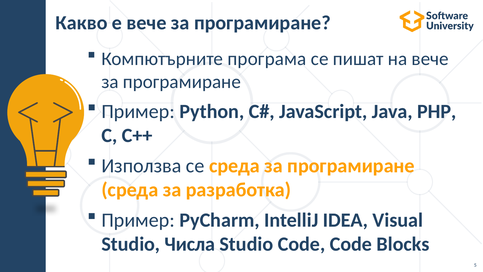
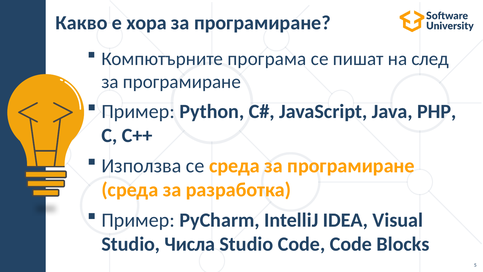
е вече: вече -> хора (147, 23)
на вече: вече -> след (430, 59)
